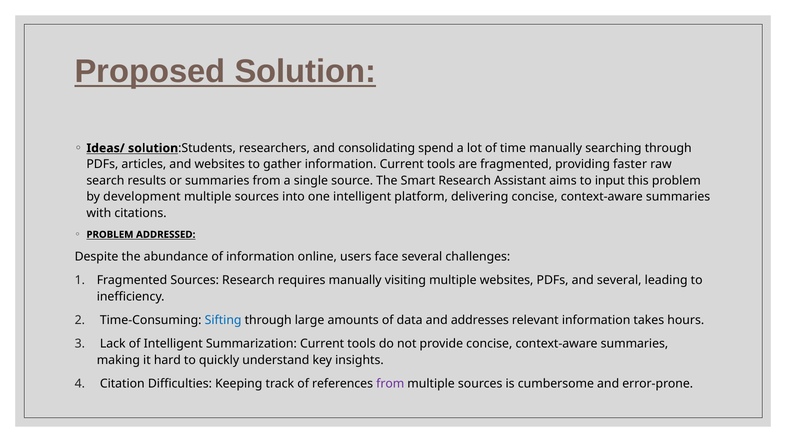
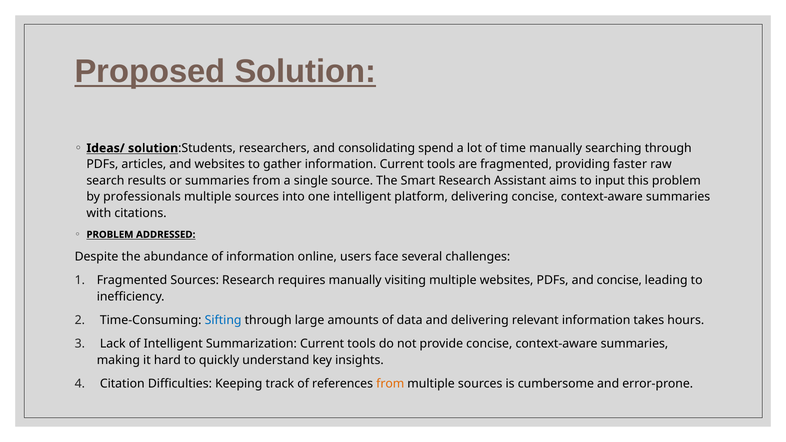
development: development -> professionals (142, 197)
and several: several -> concise (619, 281)
and addresses: addresses -> delivering (480, 320)
from colour: purple -> orange (390, 384)
